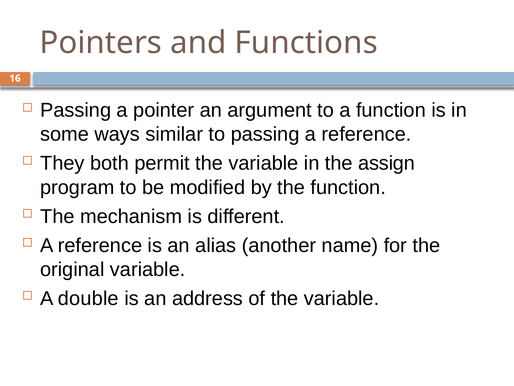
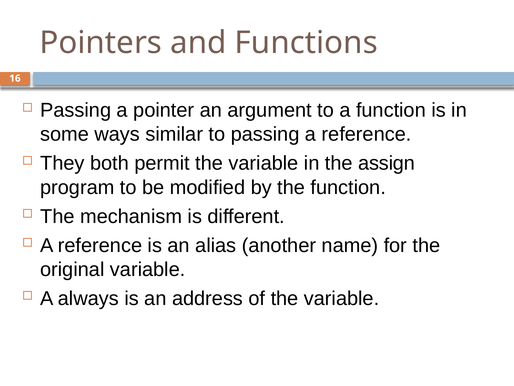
double: double -> always (88, 298)
